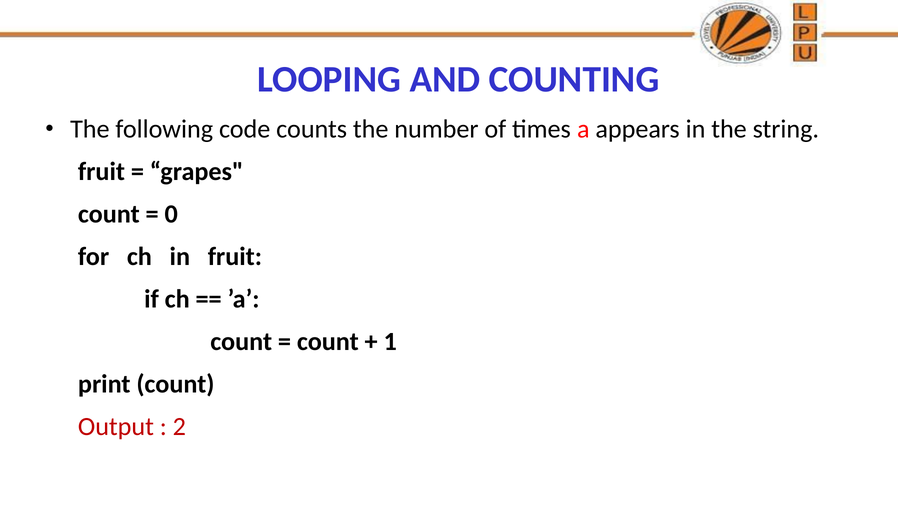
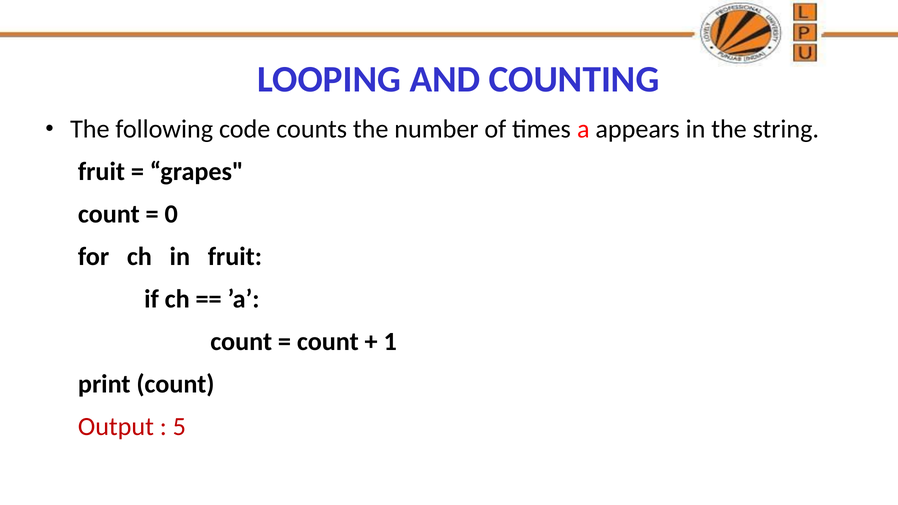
2: 2 -> 5 (179, 427)
